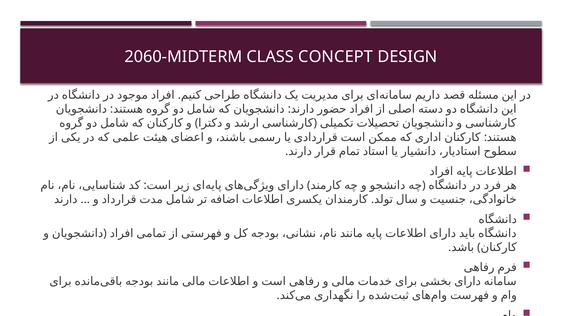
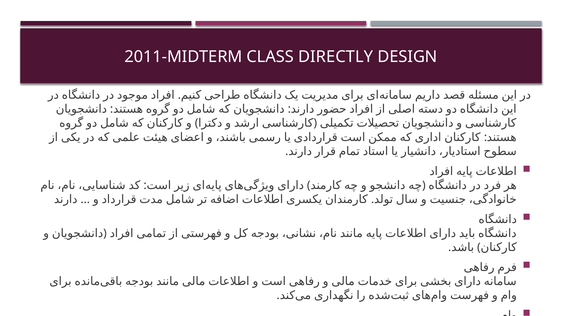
2060-MIDTERM: 2060-MIDTERM -> 2011-MIDTERM (183, 57)
CONCEPT: CONCEPT -> DIRECTLY (336, 57)
